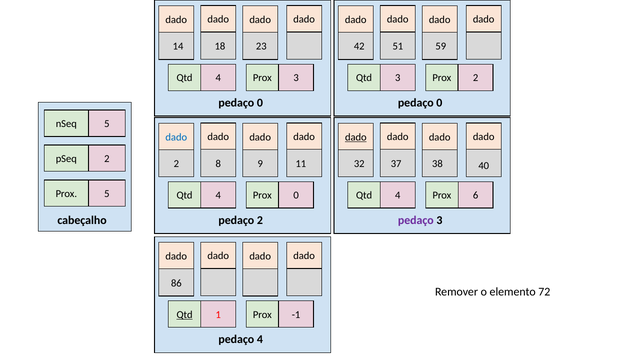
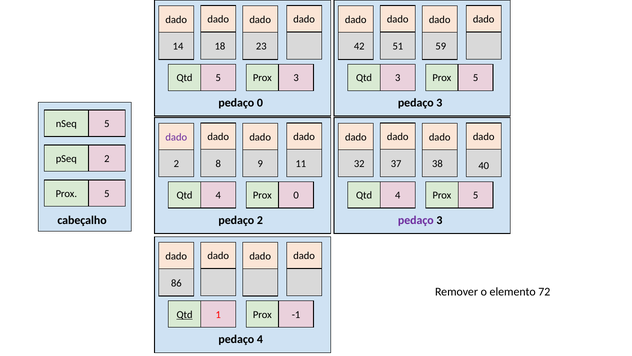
4: 4 -> 5 (218, 78)
2: 2 -> 5 (476, 78)
0: 0 -> 3 (439, 103)
dado colour: blue -> purple (176, 137)
dado underline: present -> none (356, 137)
6: 6 -> 5 (476, 195)
